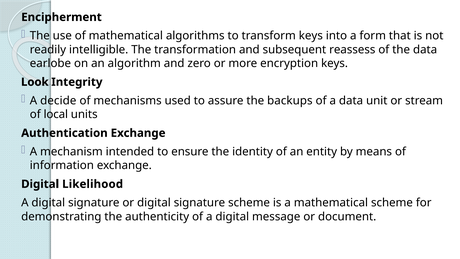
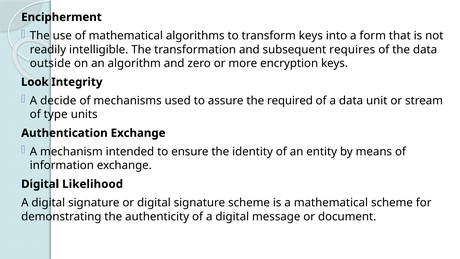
reassess: reassess -> requires (352, 50)
earlobe: earlobe -> outside (50, 63)
backups: backups -> required (290, 101)
local: local -> type (56, 114)
